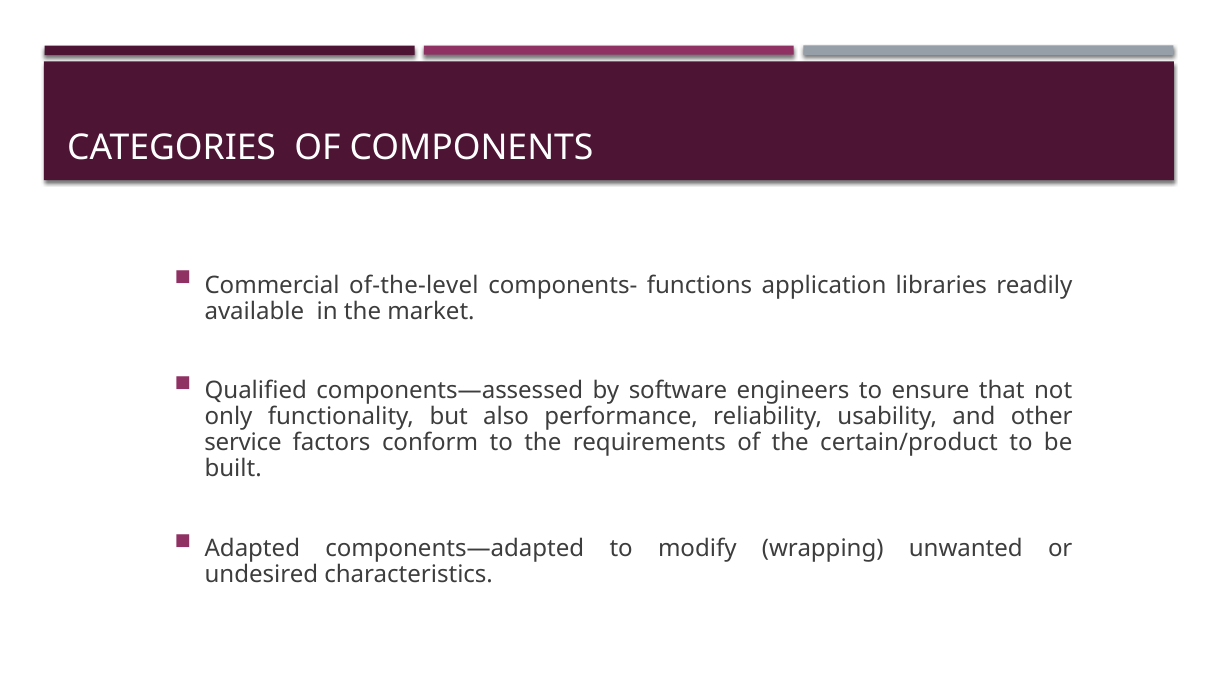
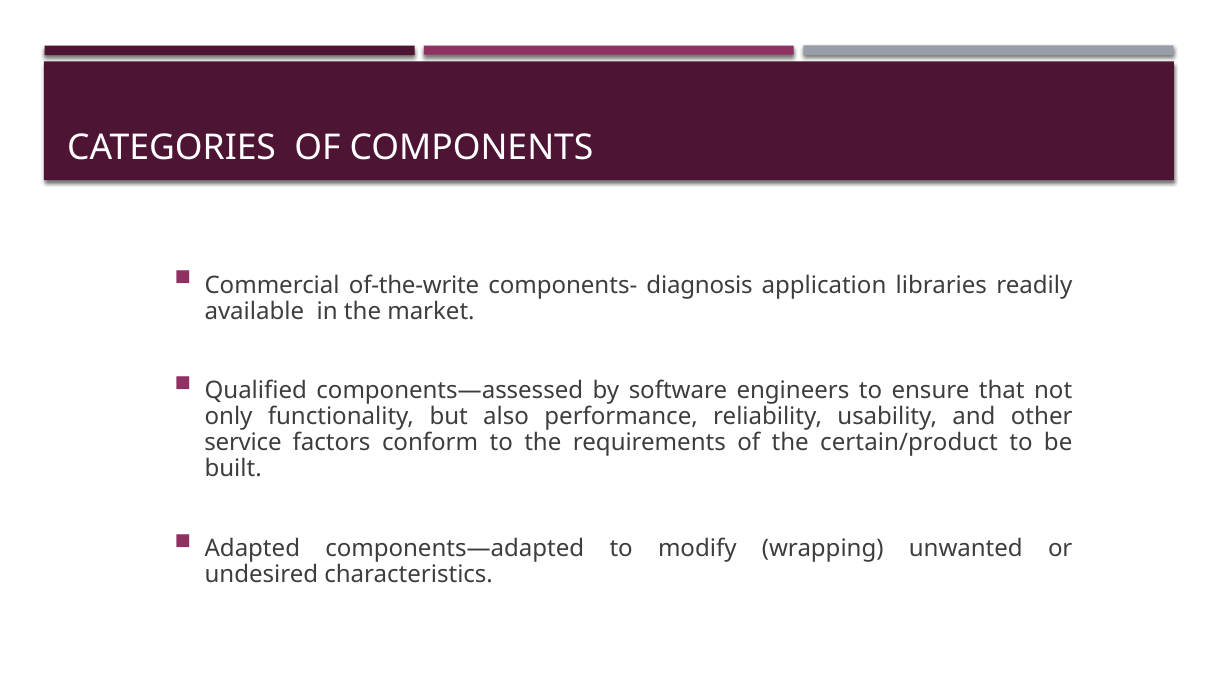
of-the-level: of-the-level -> of-the-write (414, 285)
functions: functions -> diagnosis (700, 285)
